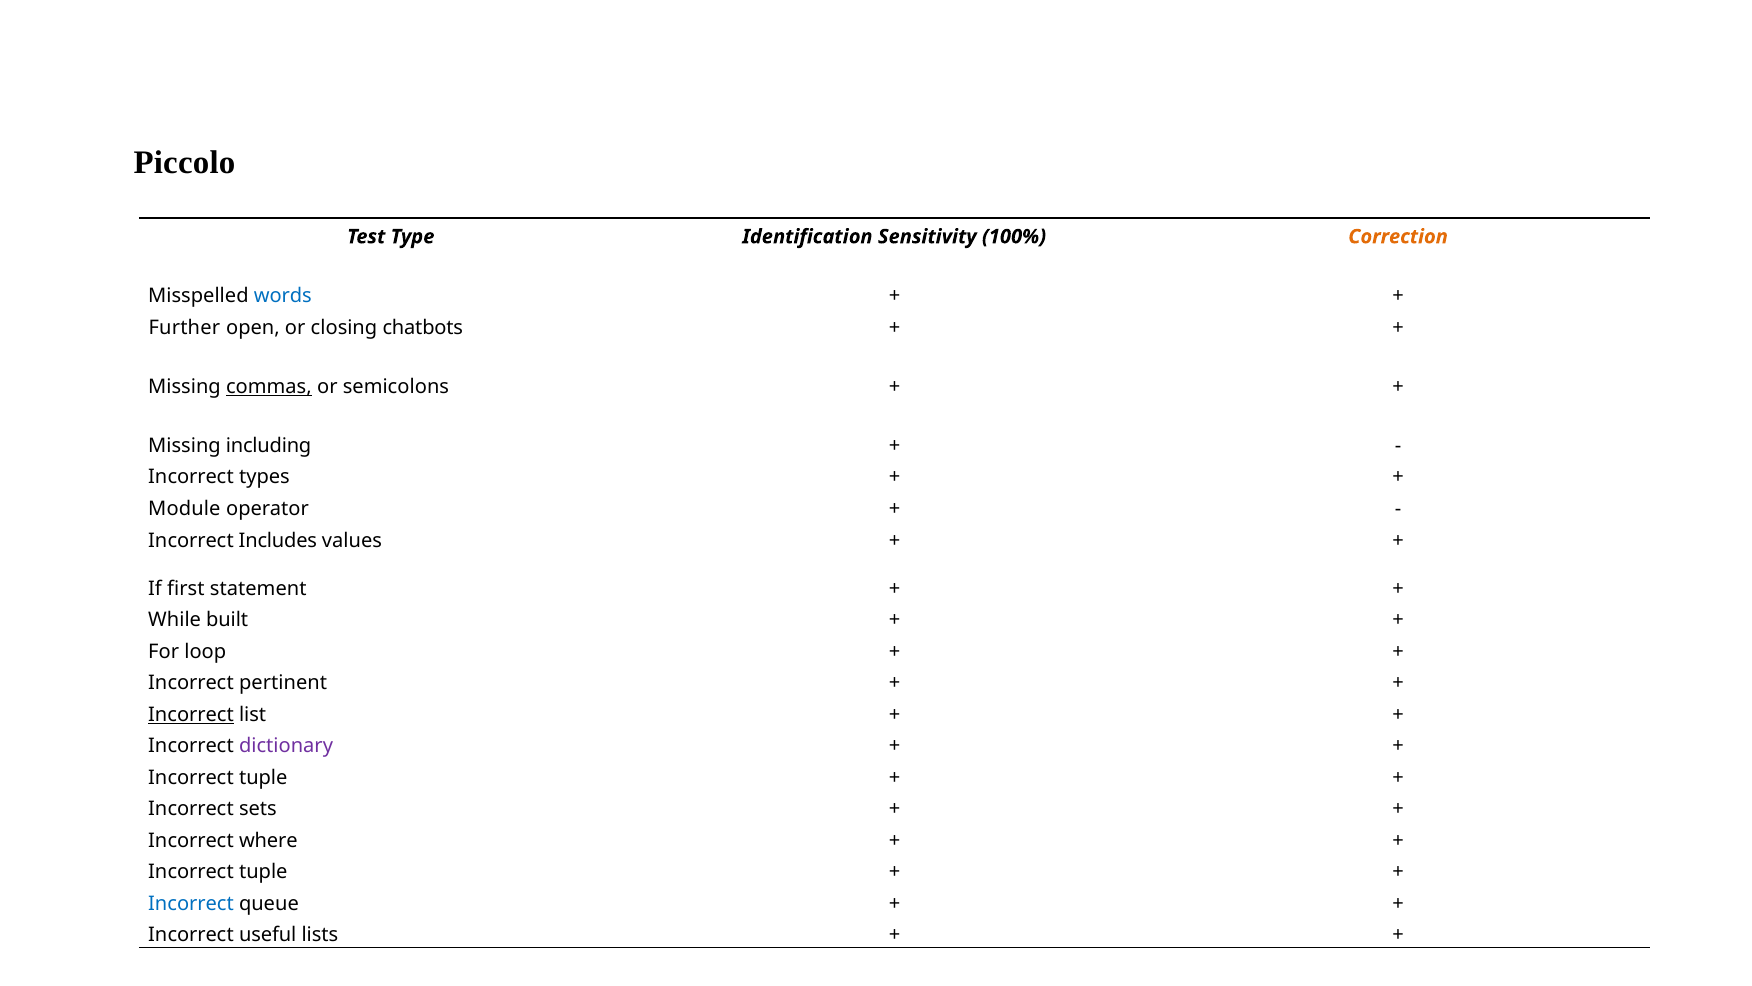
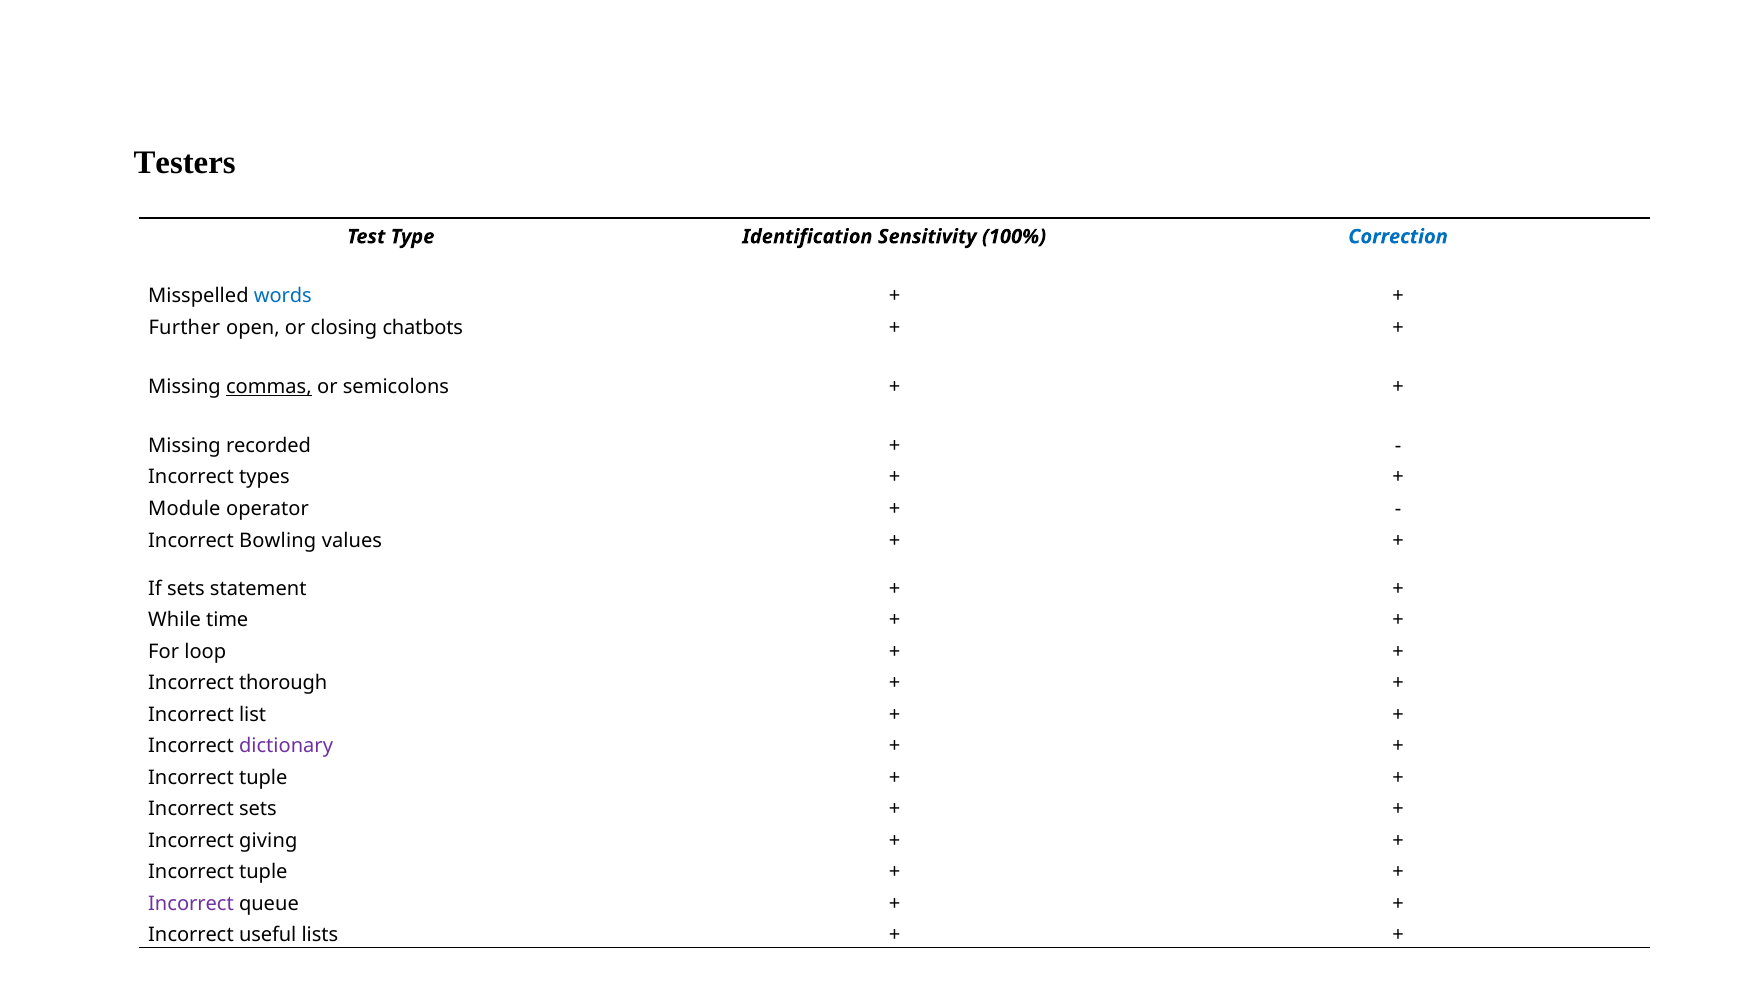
Piccolo: Piccolo -> Testers (185, 163)
Correction colour: orange -> blue (1398, 237)
including: including -> recorded (269, 446)
Includes: Includes -> Bowling (278, 540)
If first: first -> sets (186, 588)
built: built -> time (227, 620)
pertinent: pertinent -> thorough (283, 683)
Incorrect underline: present -> none (191, 714)
where: where -> giving (268, 840)
Incorrect colour: blue -> purple (191, 903)
